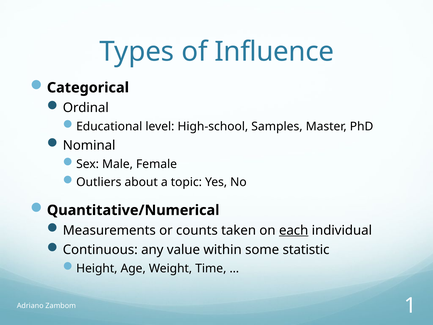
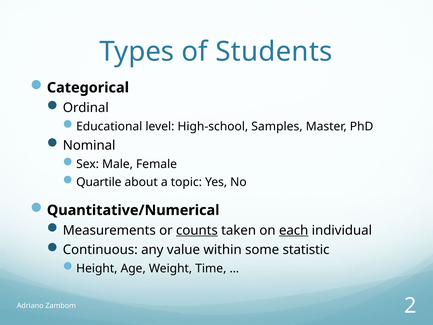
Influence: Influence -> Students (274, 52)
Outliers: Outliers -> Quartile (99, 182)
counts underline: none -> present (197, 230)
1: 1 -> 2 (410, 306)
